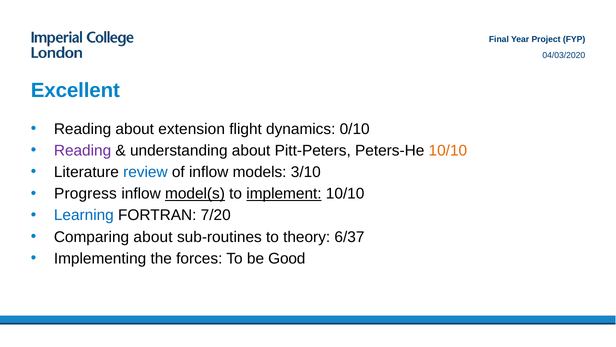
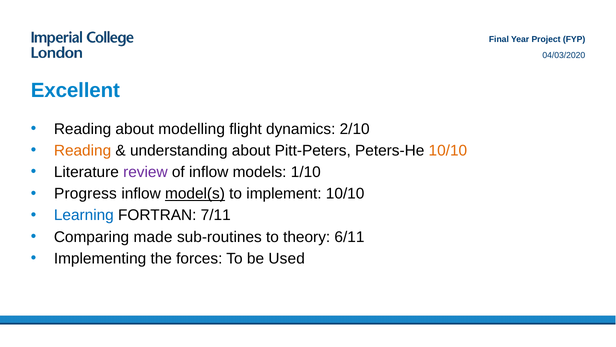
extension: extension -> modelling (192, 129)
0/10: 0/10 -> 2/10 (355, 129)
Reading colour: purple -> orange (83, 150)
review colour: blue -> purple (145, 172)
3/10: 3/10 -> 1/10 (306, 172)
implement underline: present -> none (284, 194)
7/20: 7/20 -> 7/11 (216, 215)
Comparing about: about -> made (153, 237)
6/37: 6/37 -> 6/11 (349, 237)
Good: Good -> Used (287, 258)
